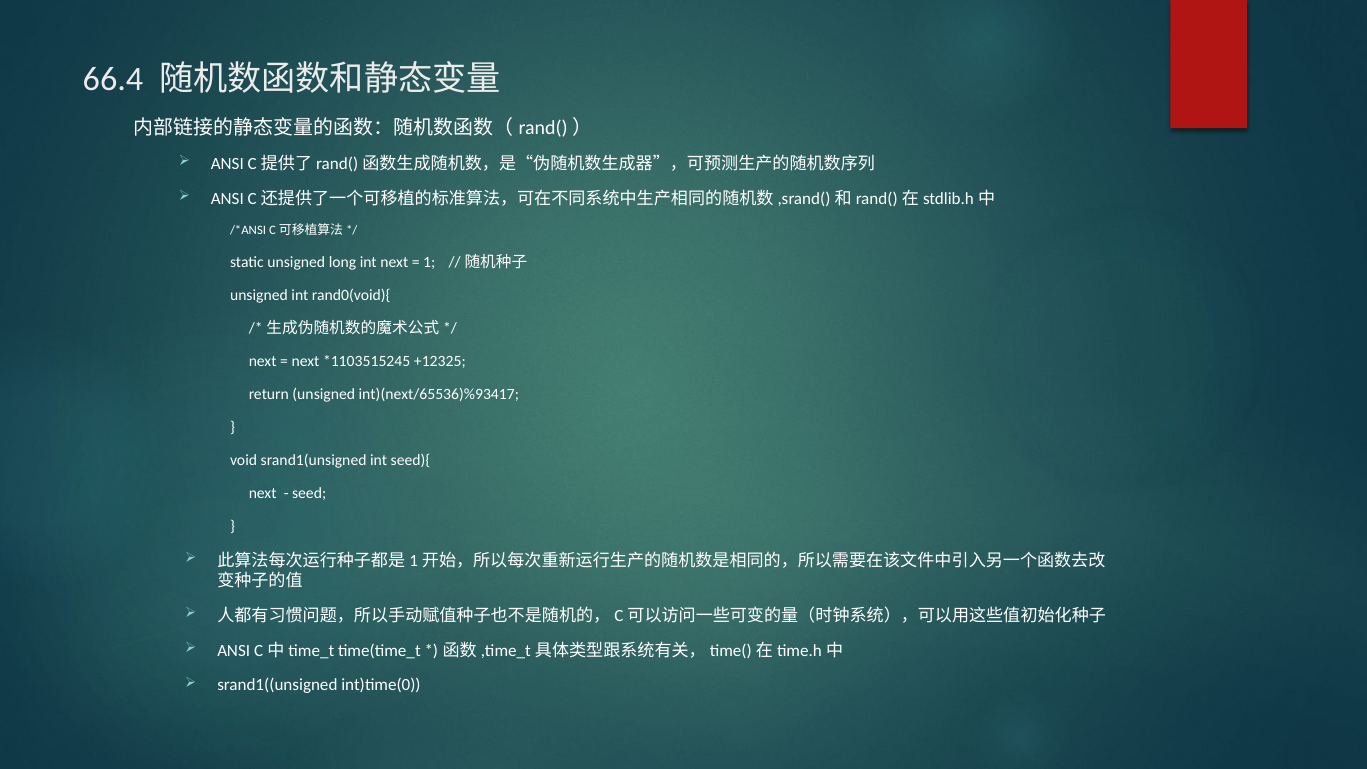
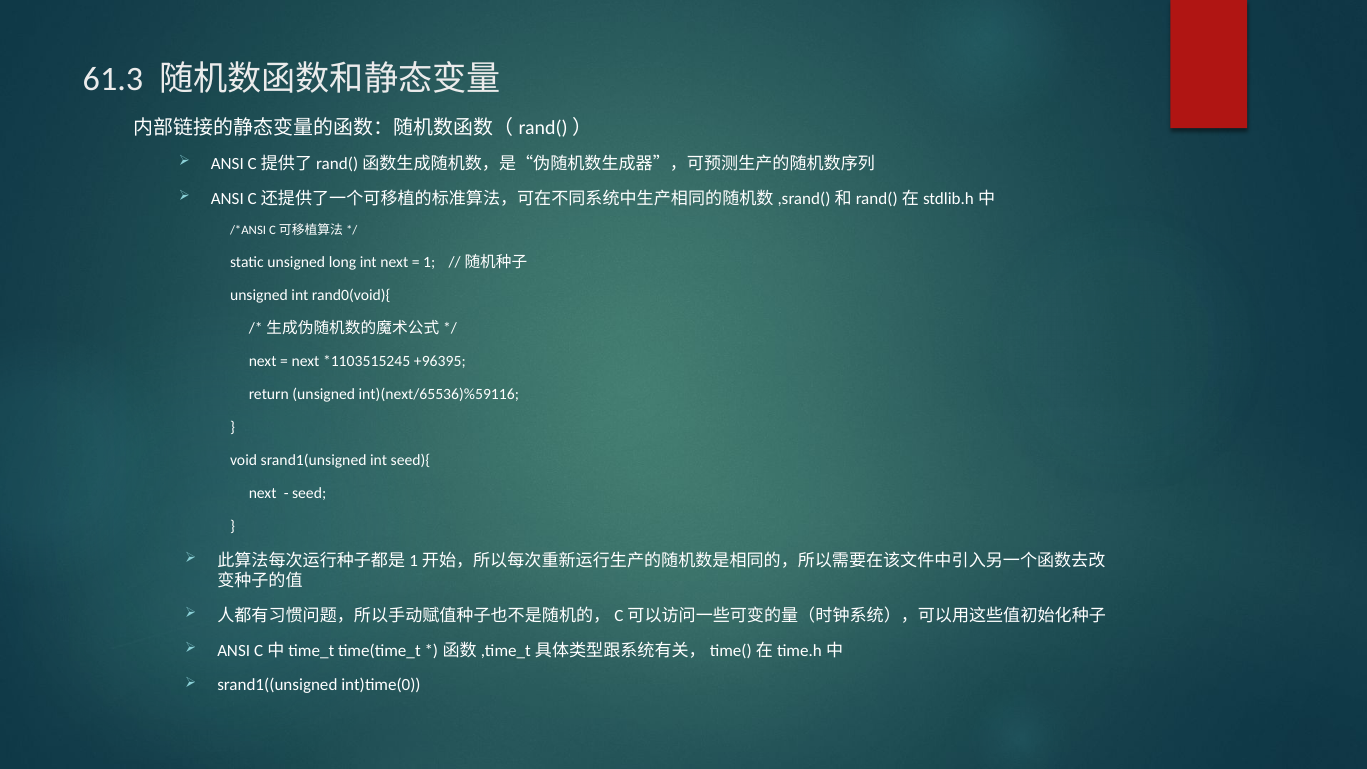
66.4: 66.4 -> 61.3 (113, 79)
+12325: +12325 -> +96395 (440, 361)
int)(next/65536)%93417: int)(next/65536)%93417 -> int)(next/65536)%59116 (439, 394)
